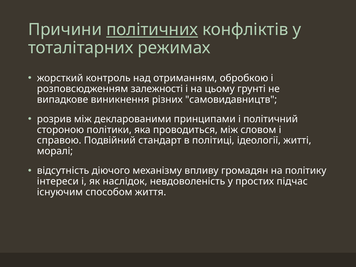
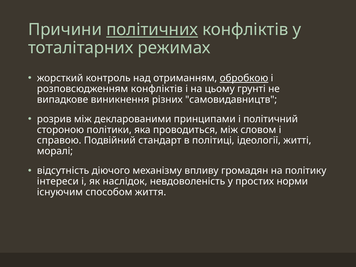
обробкою underline: none -> present (244, 78)
розповсюдженням залежності: залежності -> конфліктів (157, 89)
підчас: підчас -> норми (292, 181)
